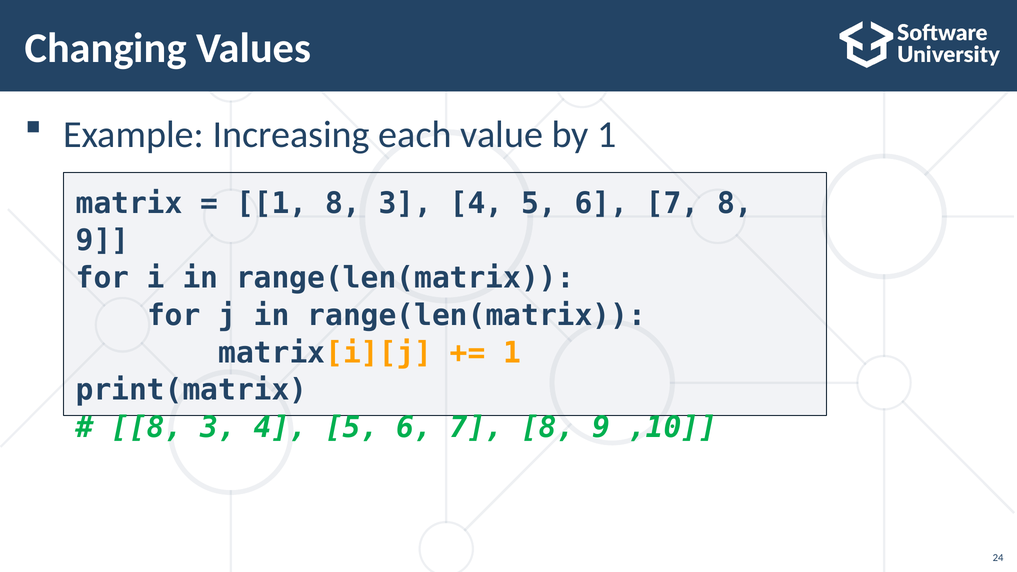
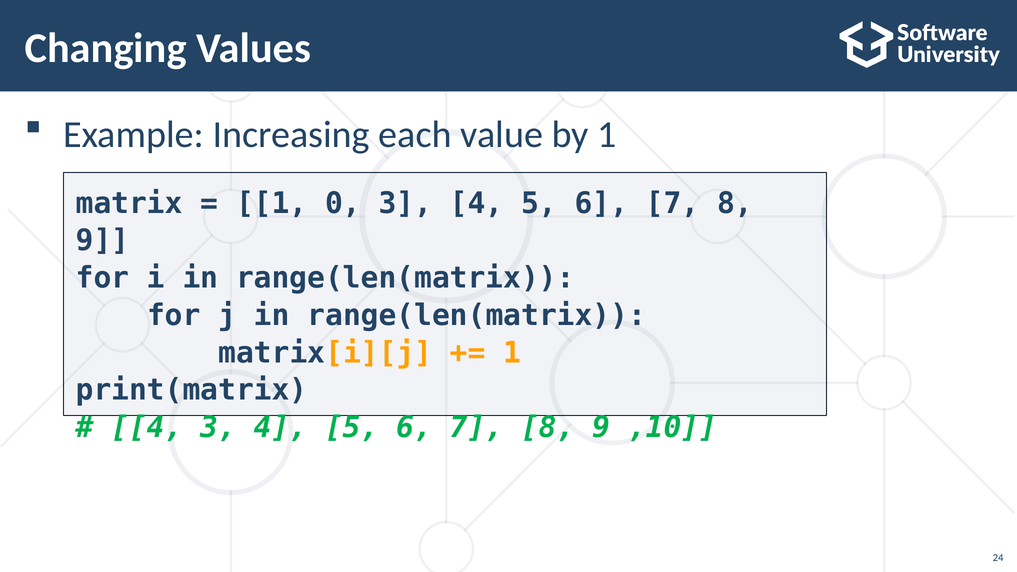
1 8: 8 -> 0 (343, 203)
8: 8 -> 4 (147, 428)
